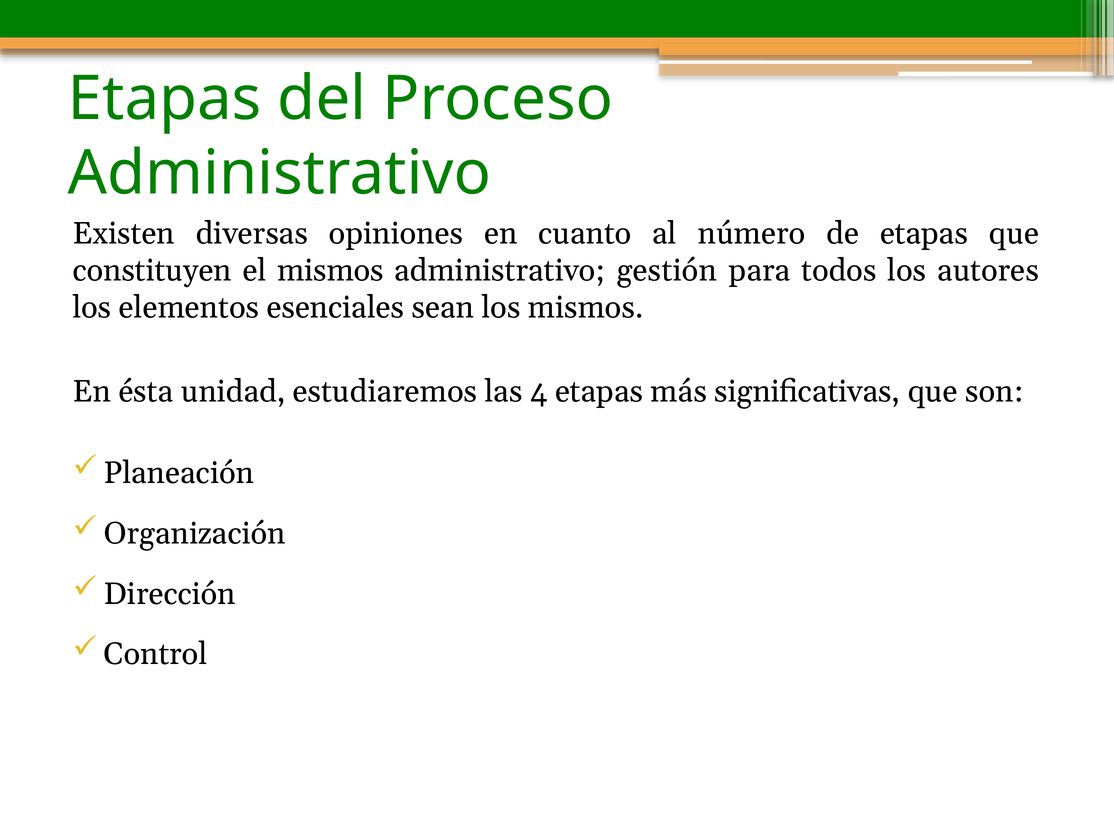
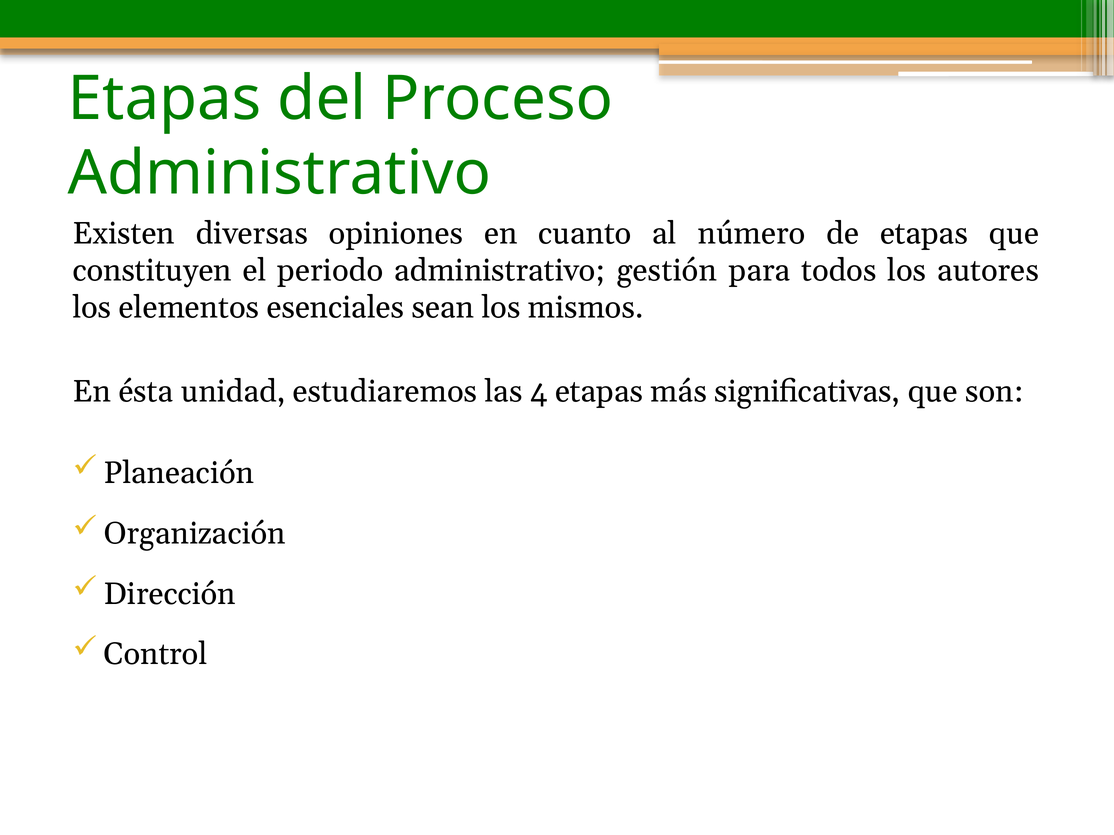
el mismos: mismos -> periodo (330, 271)
